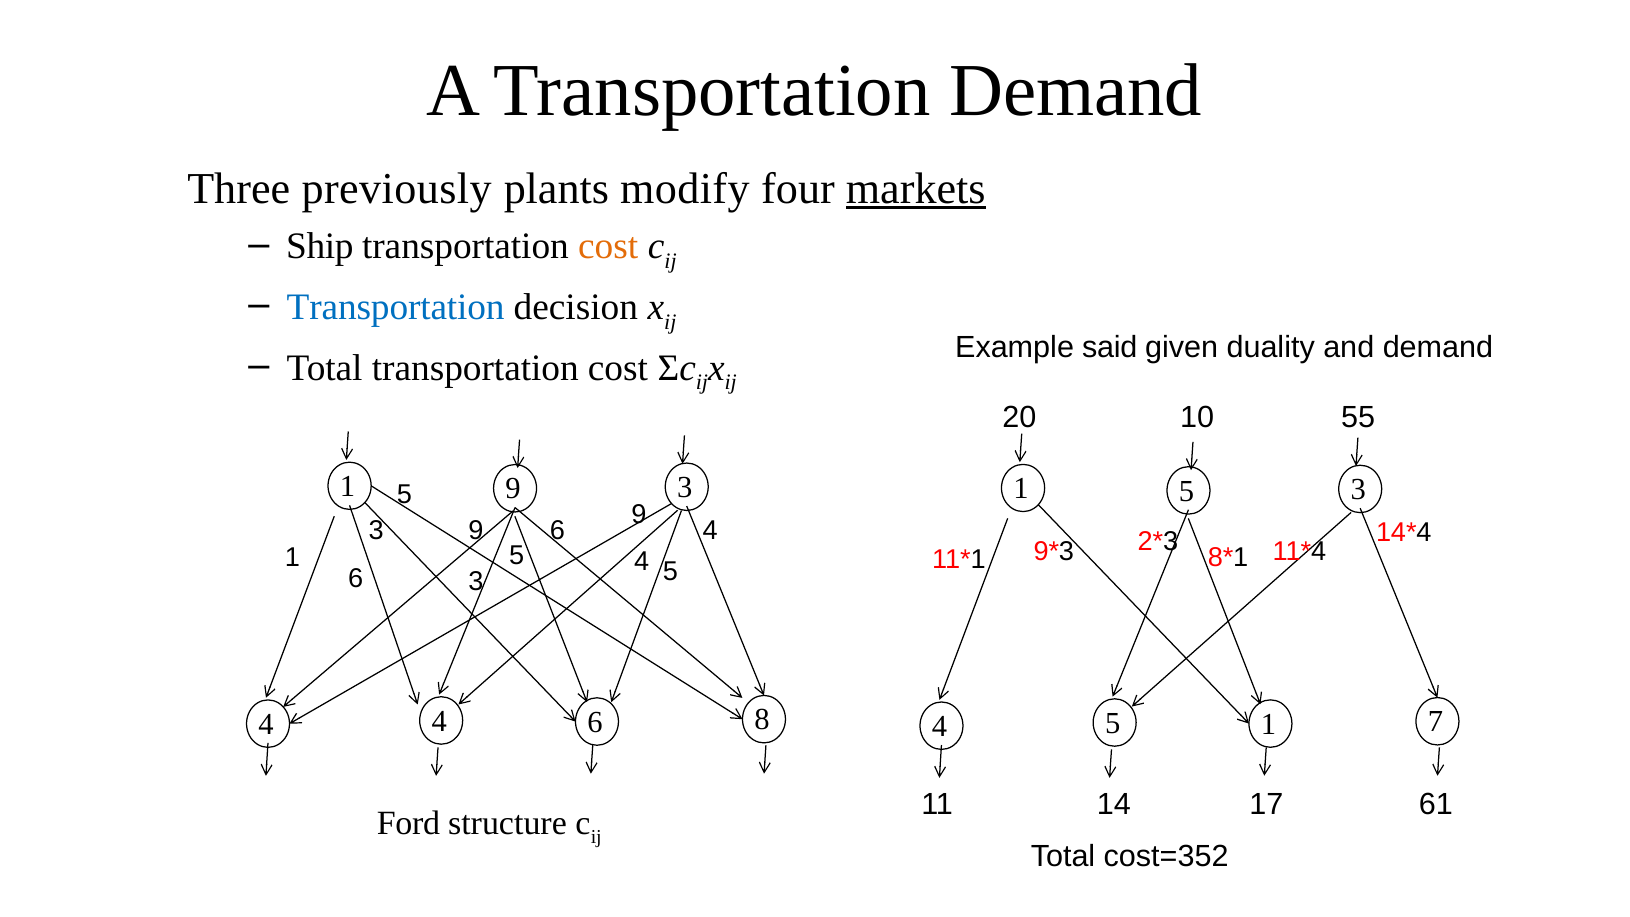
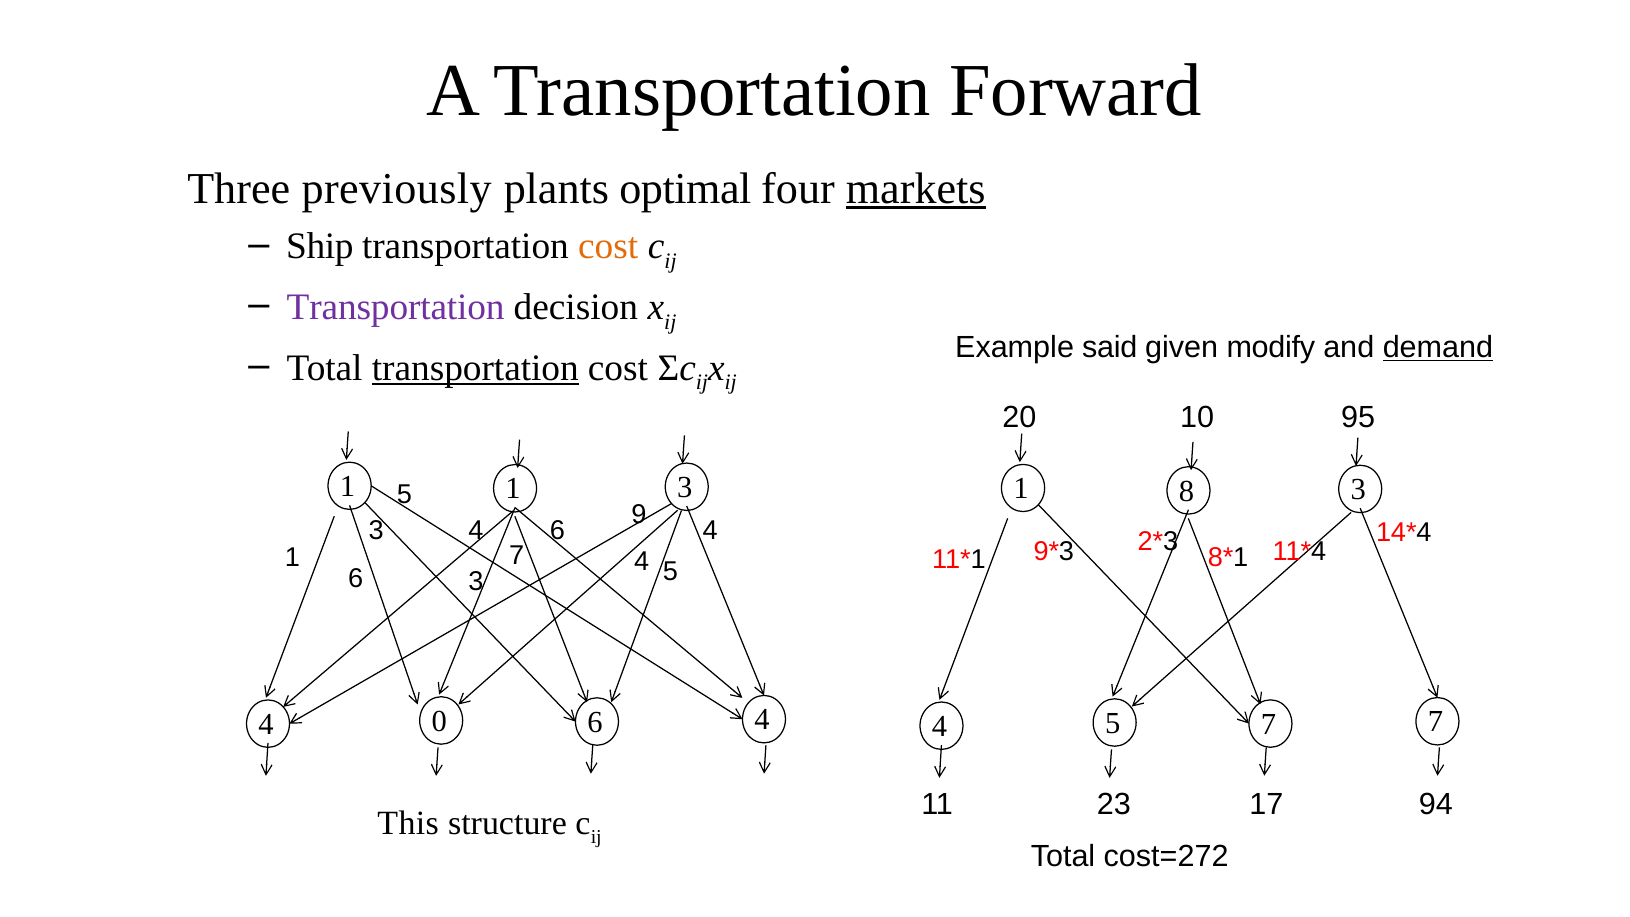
Transportation Demand: Demand -> Forward (1076, 91)
modify: modify -> optimal (685, 188)
Transportation colour: blue -> purple (396, 307)
duality: duality -> modify (1271, 347)
demand underline: none -> present (1438, 347)
transportation underline: none -> present (475, 368)
55: 55 -> 95 (1358, 417)
1 9: 9 -> 1 (513, 489)
5: 5 -> 8 (1187, 491)
9: 9 -> 4 (476, 531)
5: 5 -> 7 (517, 555)
4: 4 -> 0 (439, 721)
6 8: 8 -> 4 (762, 720)
5 1: 1 -> 7 (1268, 724)
14: 14 -> 23 (1114, 804)
61: 61 -> 94 (1436, 804)
Ford: Ford -> This (408, 823)
cost=352: cost=352 -> cost=272 (1166, 856)
